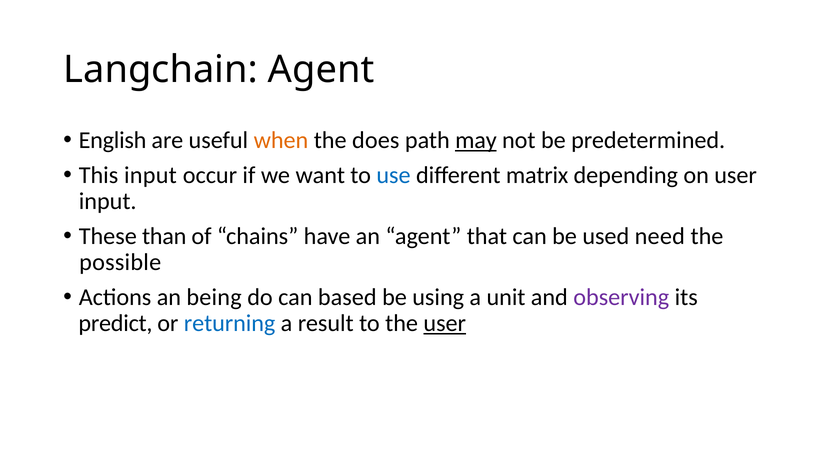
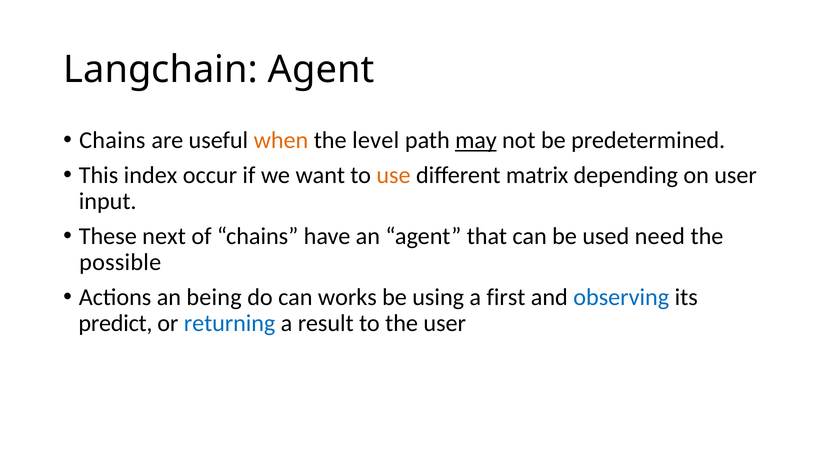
English: English -> Chains (112, 140)
does: does -> level (376, 140)
This input: input -> index (151, 175)
use colour: blue -> orange (394, 175)
than: than -> next (164, 236)
based: based -> works (347, 297)
unit: unit -> first (506, 297)
observing colour: purple -> blue (621, 297)
user underline: present -> none (445, 323)
